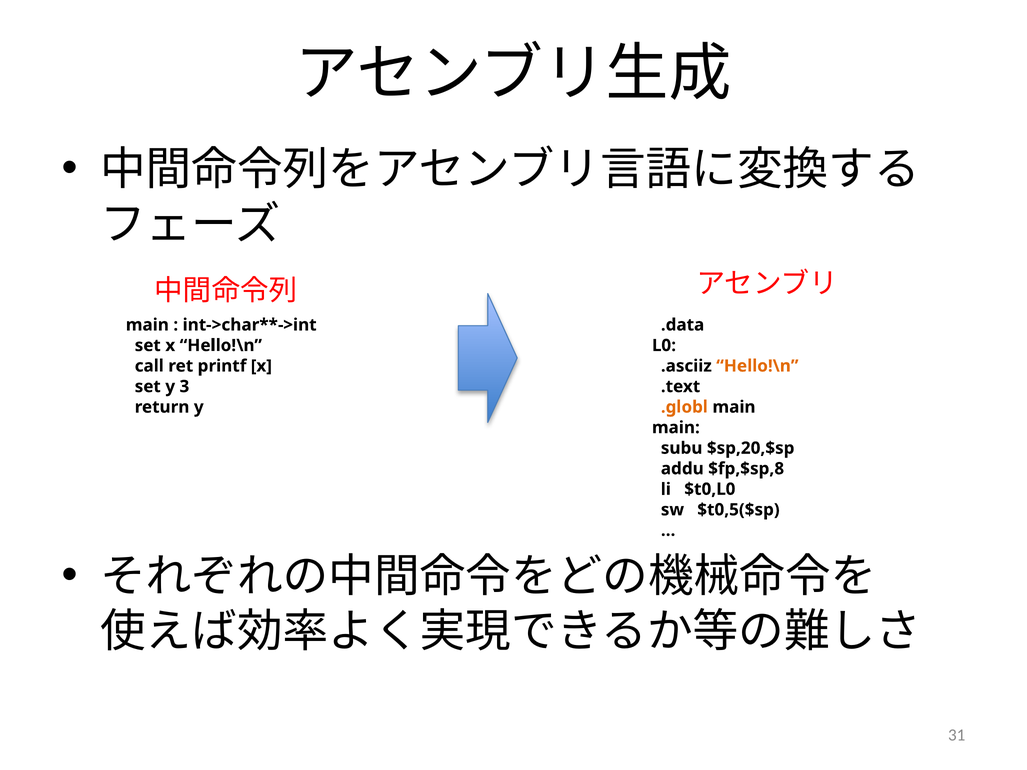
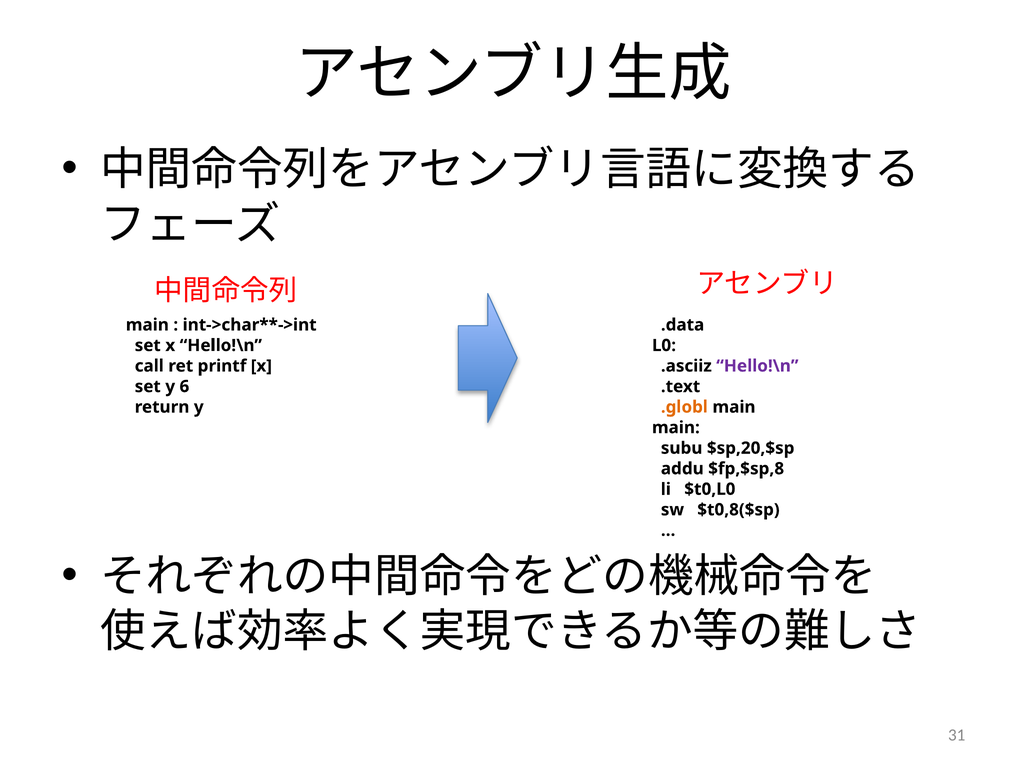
Hello!\n colour: orange -> purple (757, 366)
3: 3 -> 6 (184, 387)
$t0,5($sp: $t0,5($sp -> $t0,8($sp (738, 510)
